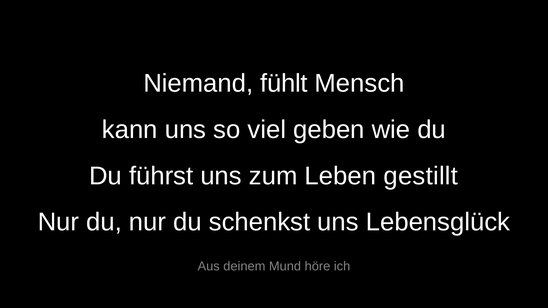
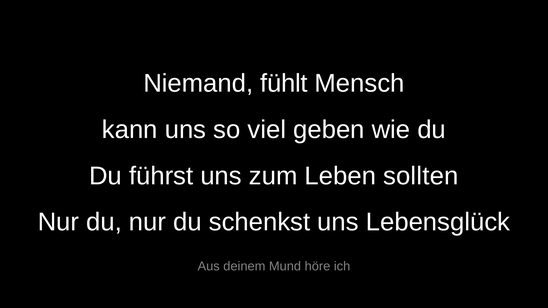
gestillt: gestillt -> sollten (421, 176)
